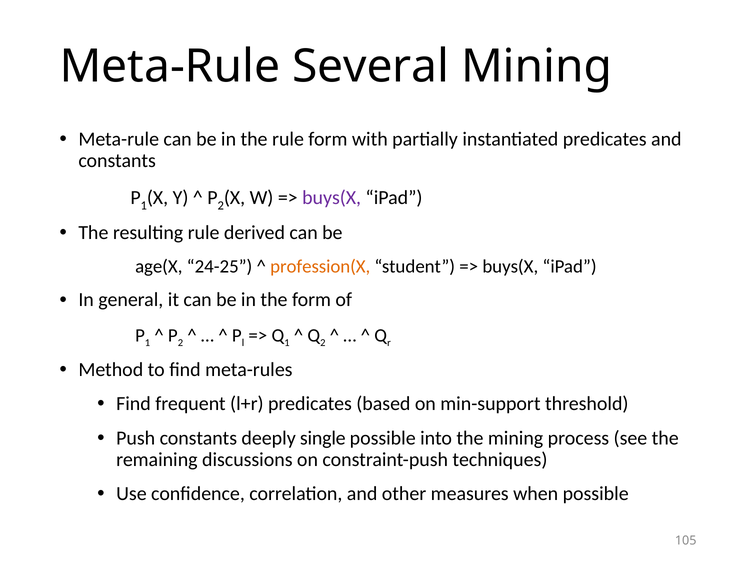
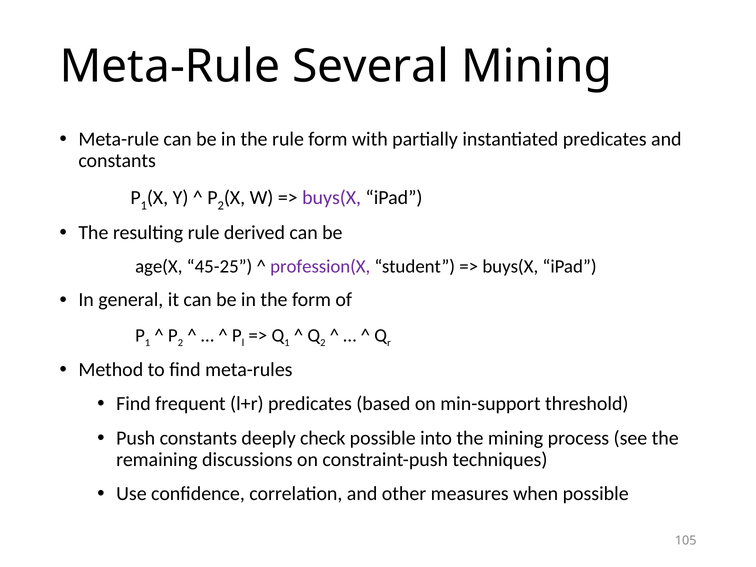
24-25: 24-25 -> 45-25 (220, 266)
profession(X colour: orange -> purple (320, 266)
single: single -> check (323, 438)
